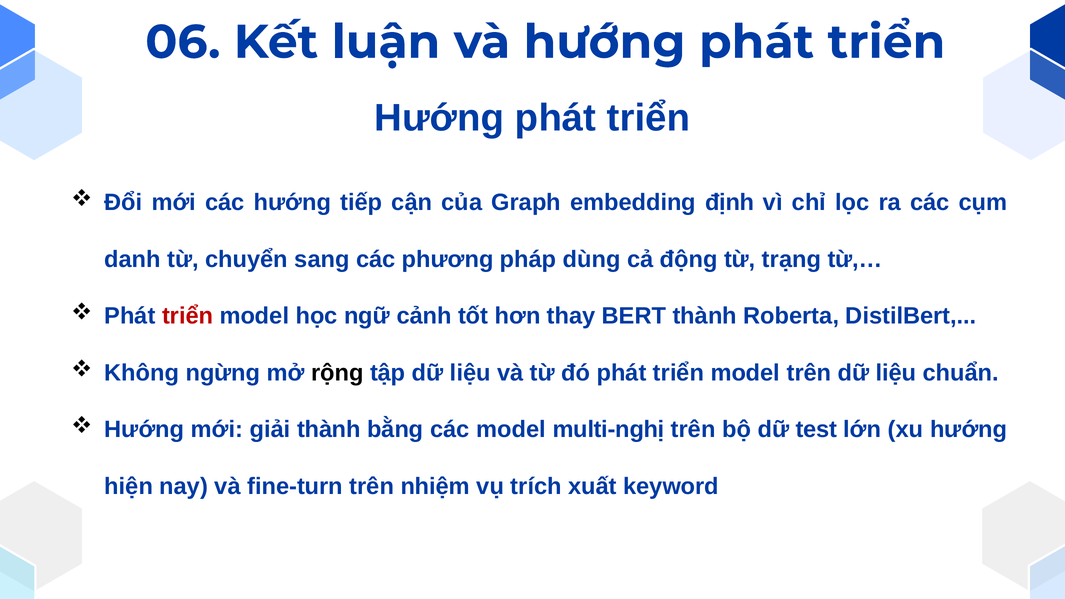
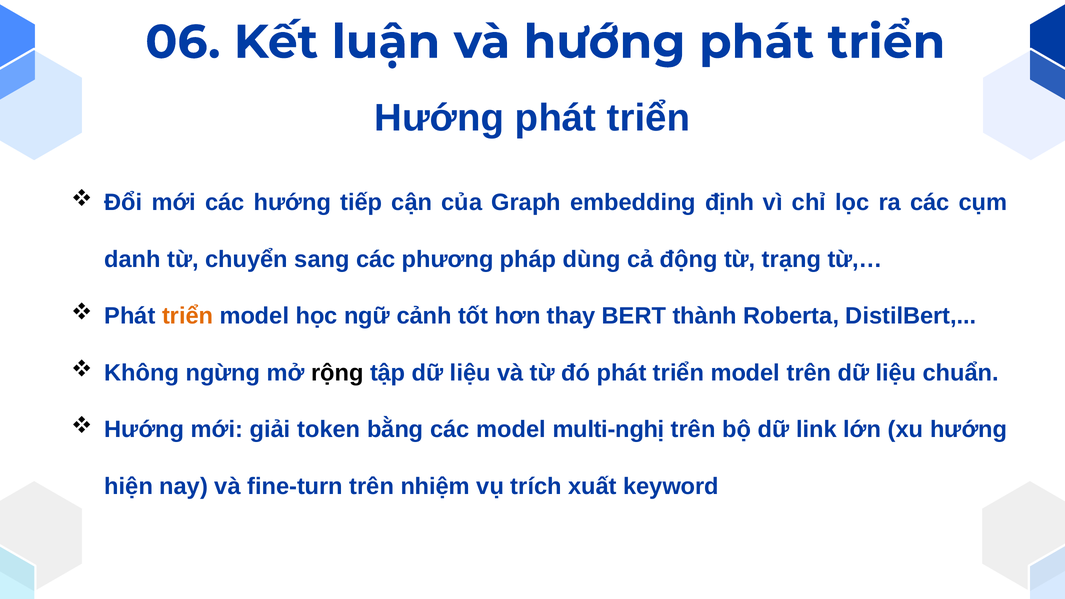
triển colour: red -> orange (188, 316)
giải thành: thành -> token (329, 430)
test: test -> link (816, 430)
